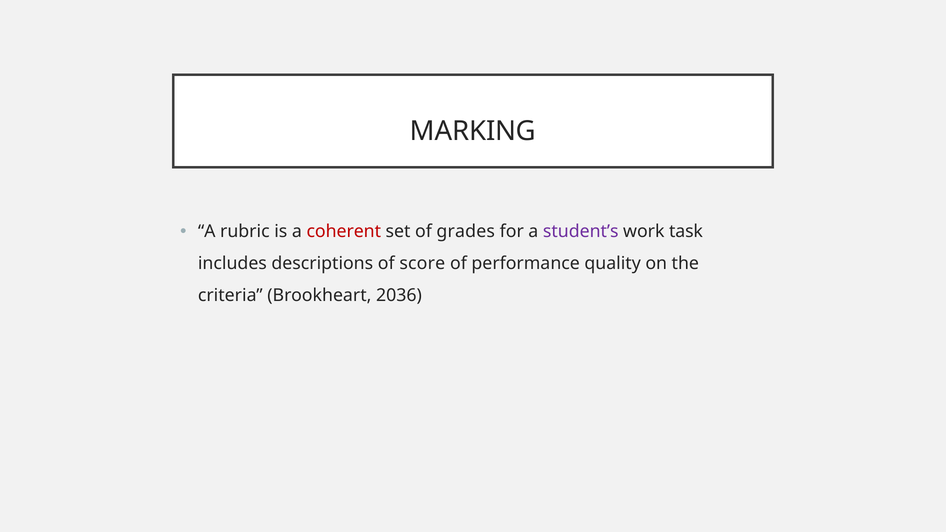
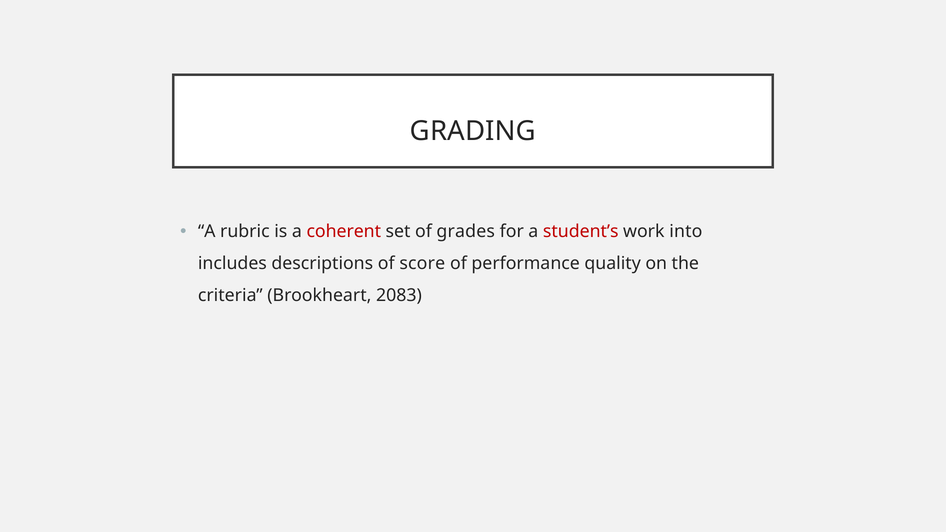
MARKING: MARKING -> GRADING (473, 131)
student’s colour: purple -> red (581, 232)
task: task -> into (686, 232)
2036: 2036 -> 2083 (399, 296)
